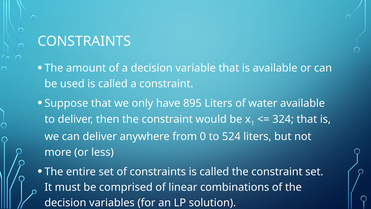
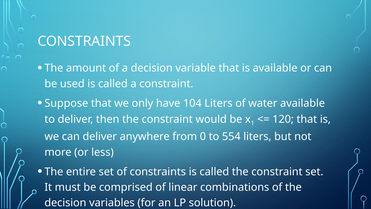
895: 895 -> 104 (192, 103)
324: 324 -> 120 (283, 119)
524: 524 -> 554 (231, 136)
